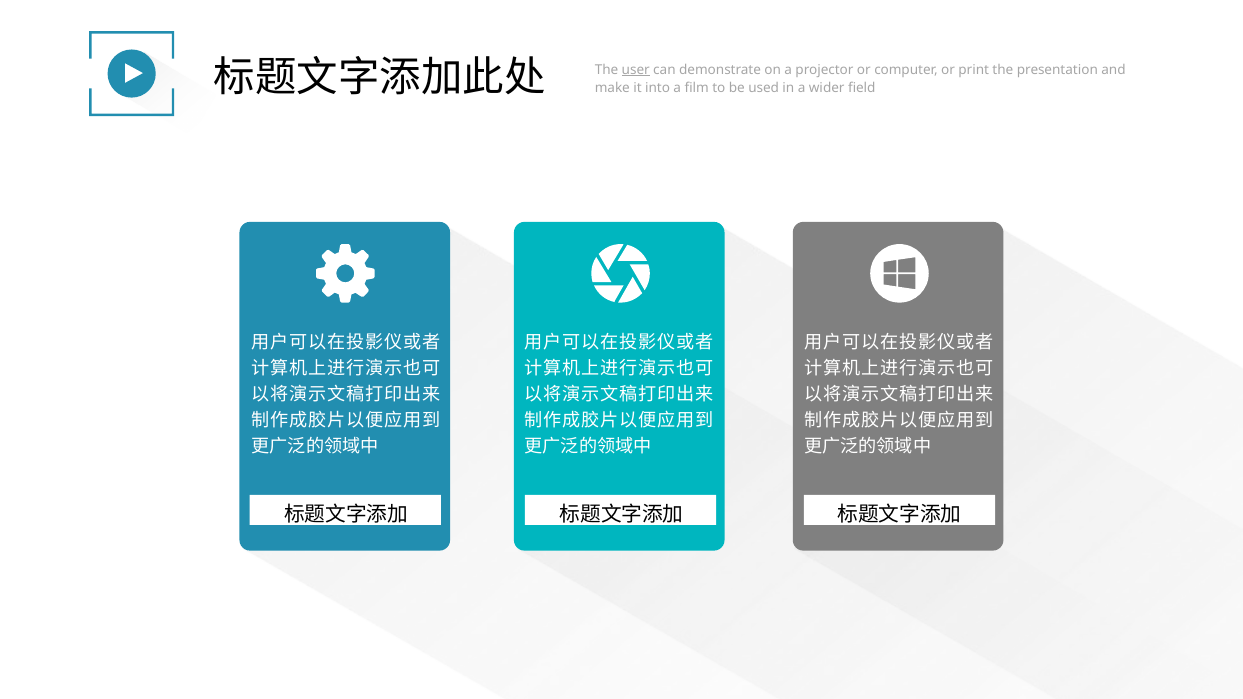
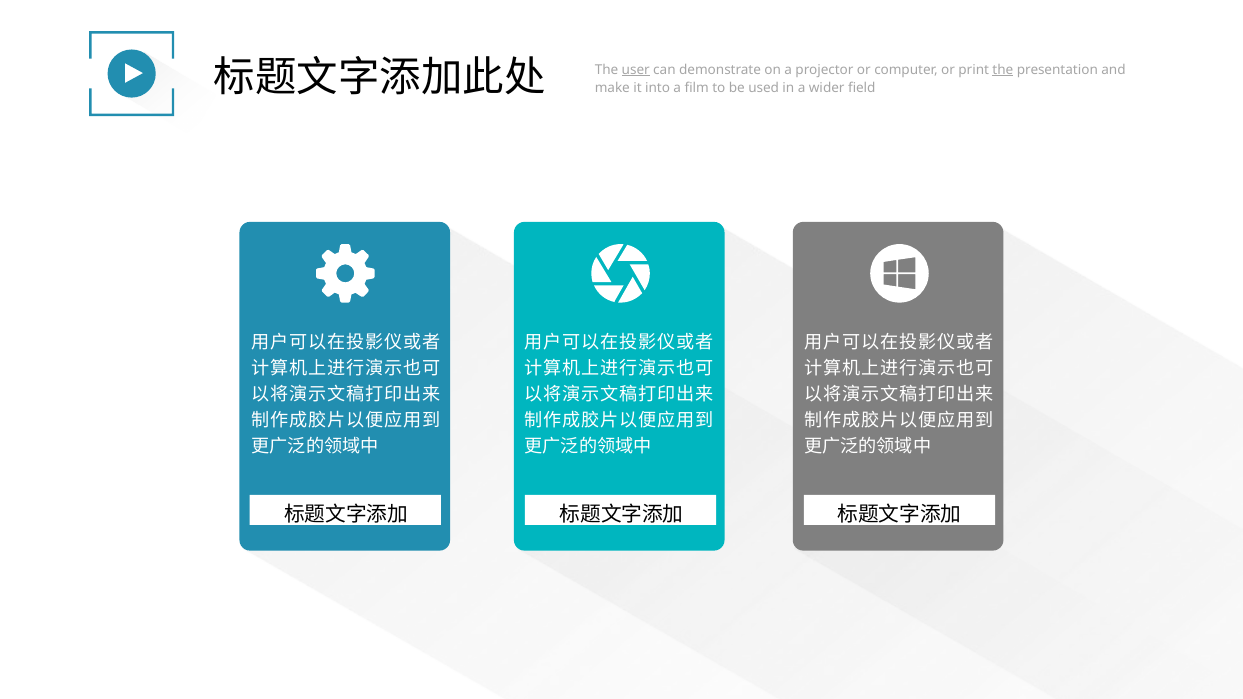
the underline: none -> present (1003, 70)
